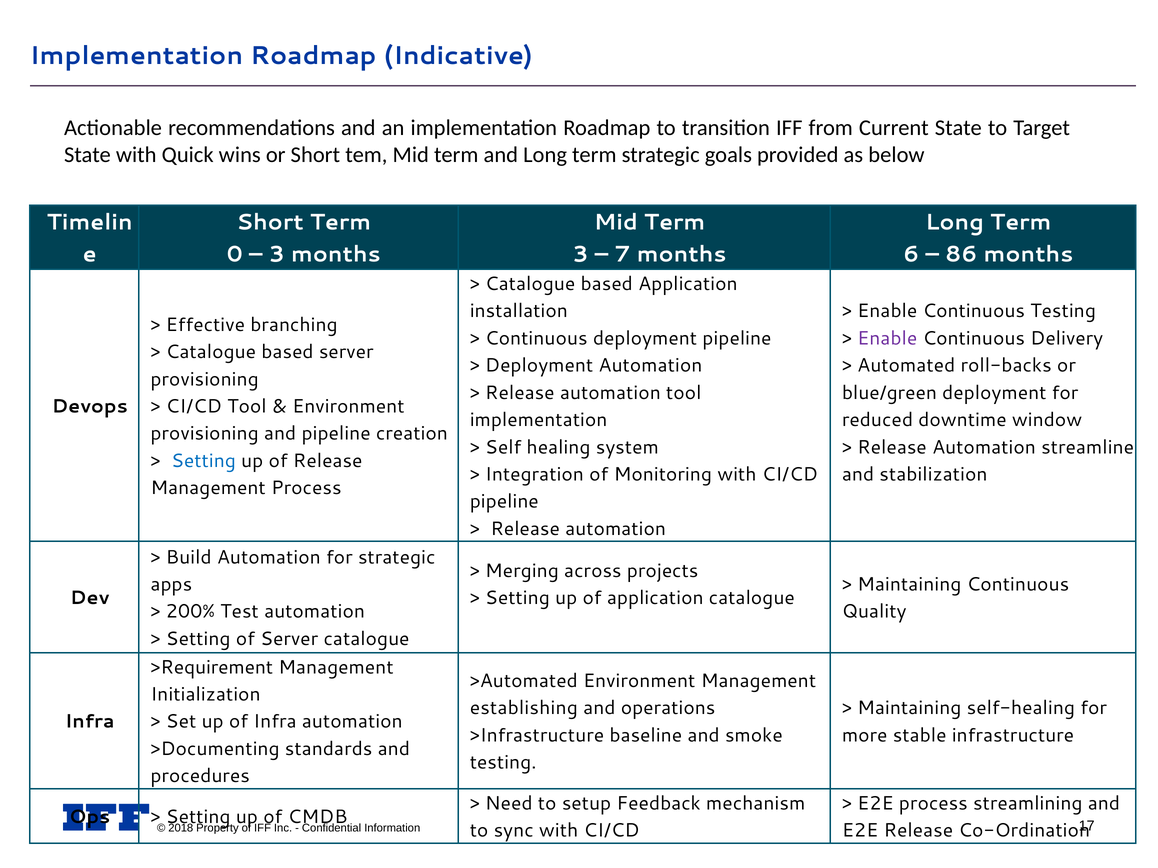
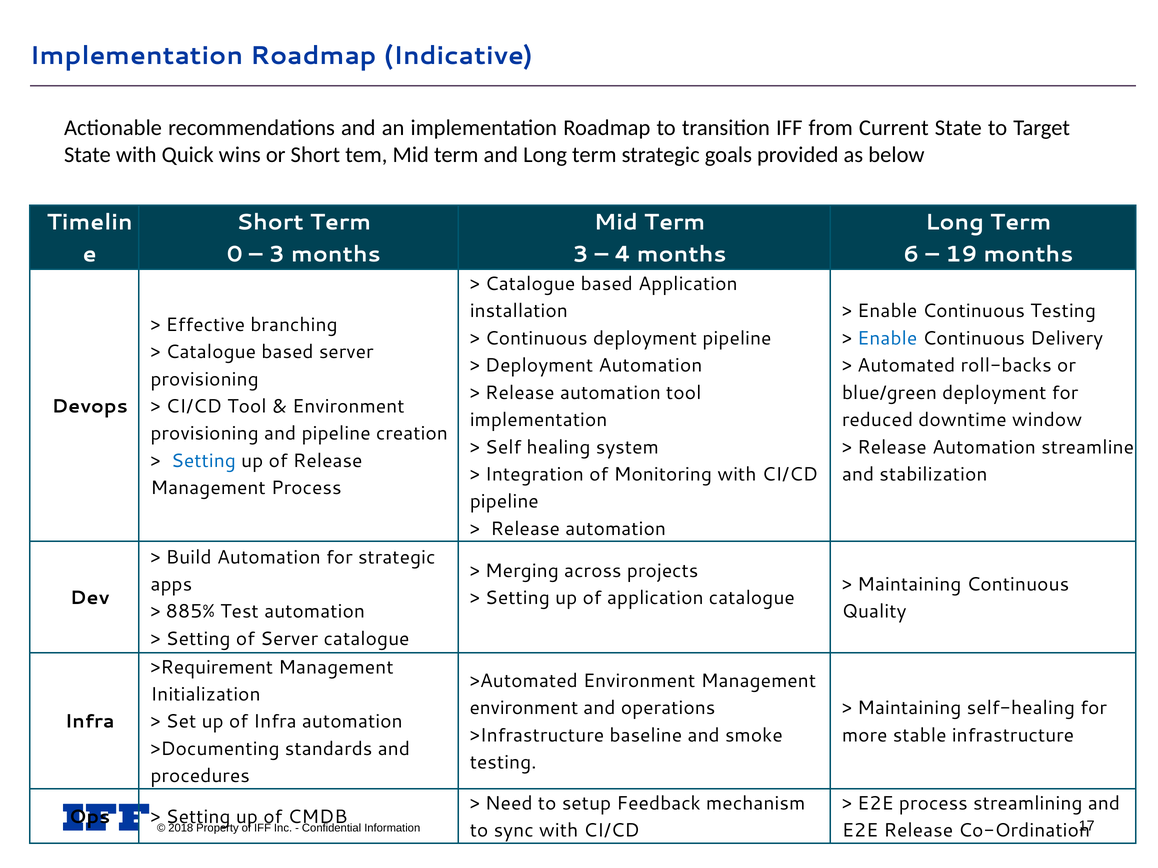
7: 7 -> 4 (623, 255)
86: 86 -> 19 (961, 255)
Enable colour: purple -> blue (887, 339)
200%: 200% -> 885% (190, 612)
establishing: establishing -> environment (524, 708)
